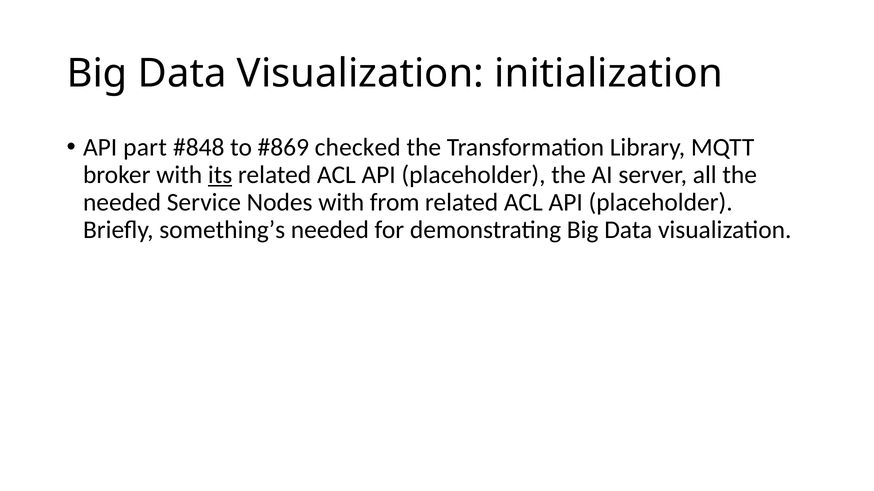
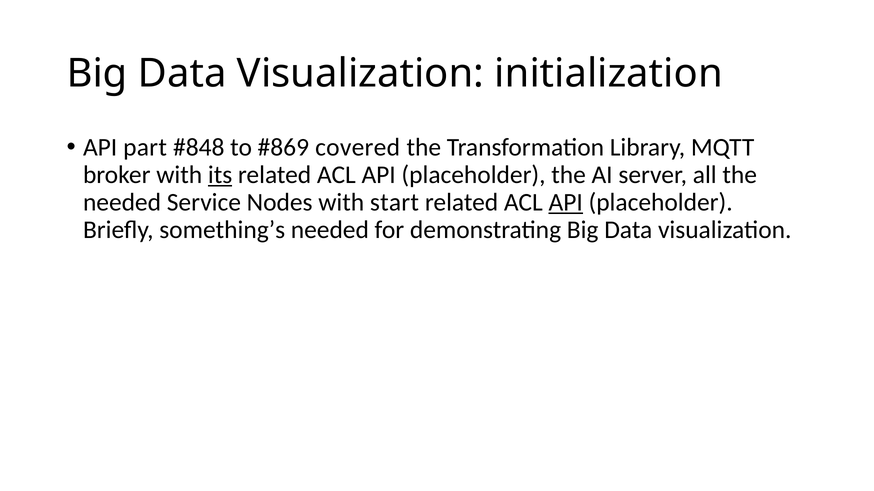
checked: checked -> covered (358, 148)
from: from -> start (394, 203)
API underline: none -> present (566, 203)
